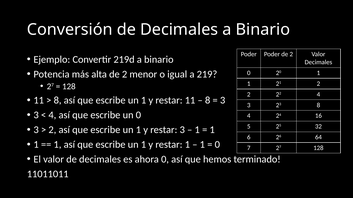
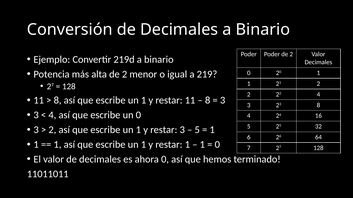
1: 1 -> 5 (197, 130)
